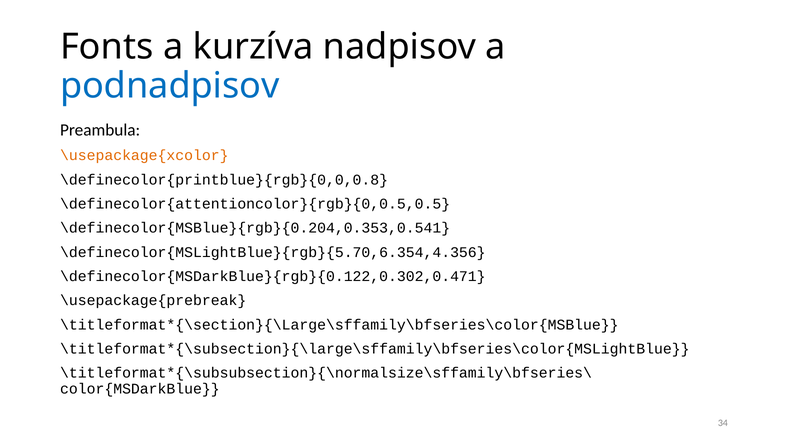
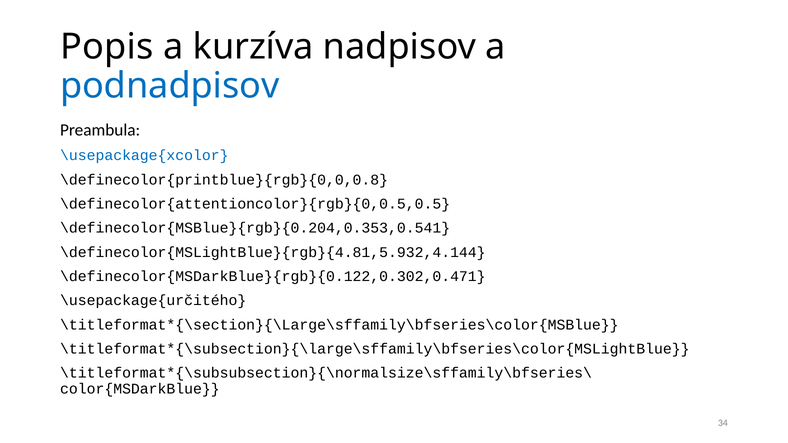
Fonts: Fonts -> Popis (107, 47)
\usepackage{xcolor colour: orange -> blue (144, 156)
\definecolor{MSLightBlue}{rgb}{5.70,6.354,4.356: \definecolor{MSLightBlue}{rgb}{5.70,6.354,4.356 -> \definecolor{MSLightBlue}{rgb}{4.81,5.932,4.144 (273, 252)
\usepackage{prebreak: \usepackage{prebreak -> \usepackage{určitého (153, 301)
